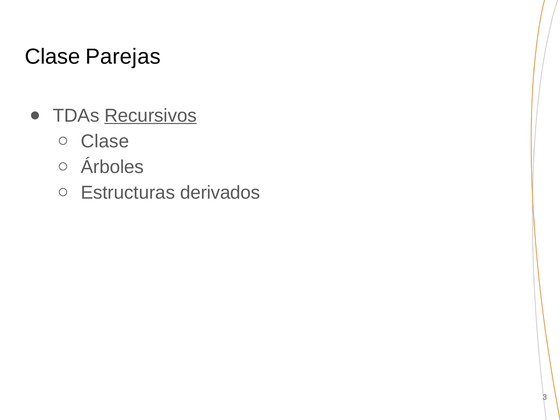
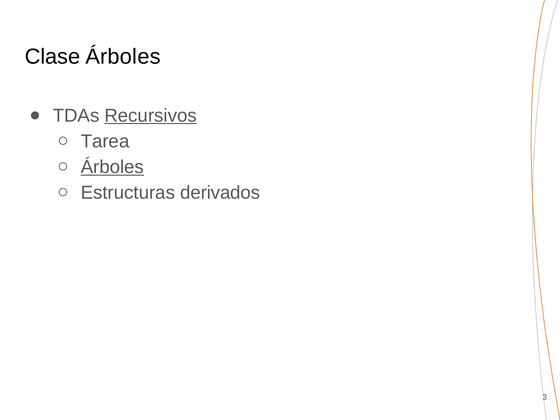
Clase Parejas: Parejas -> Árboles (123, 57)
Clase: Clase -> Tarea (105, 141)
Árboles underline: none -> present (112, 167)
